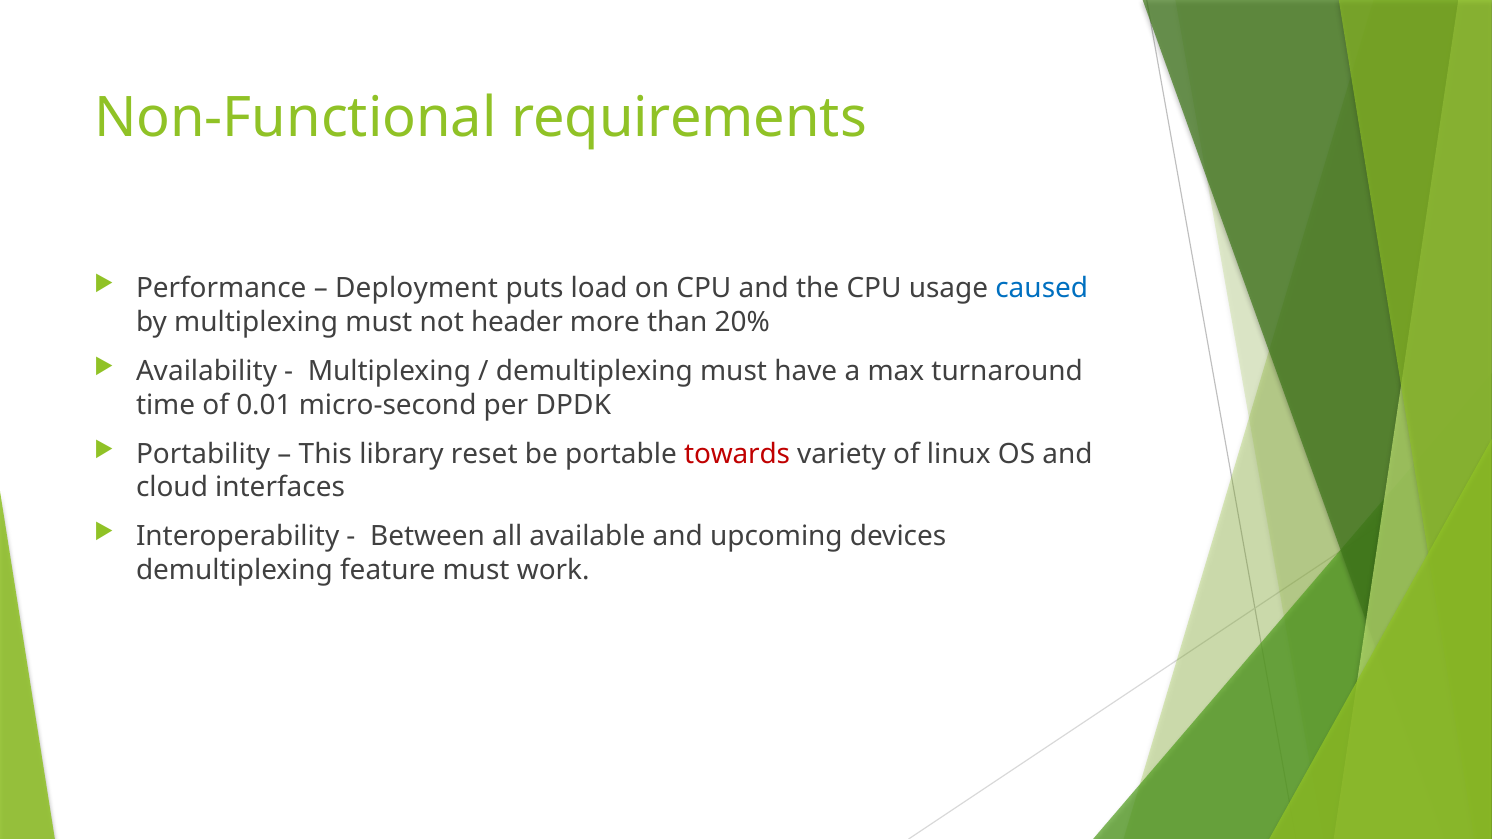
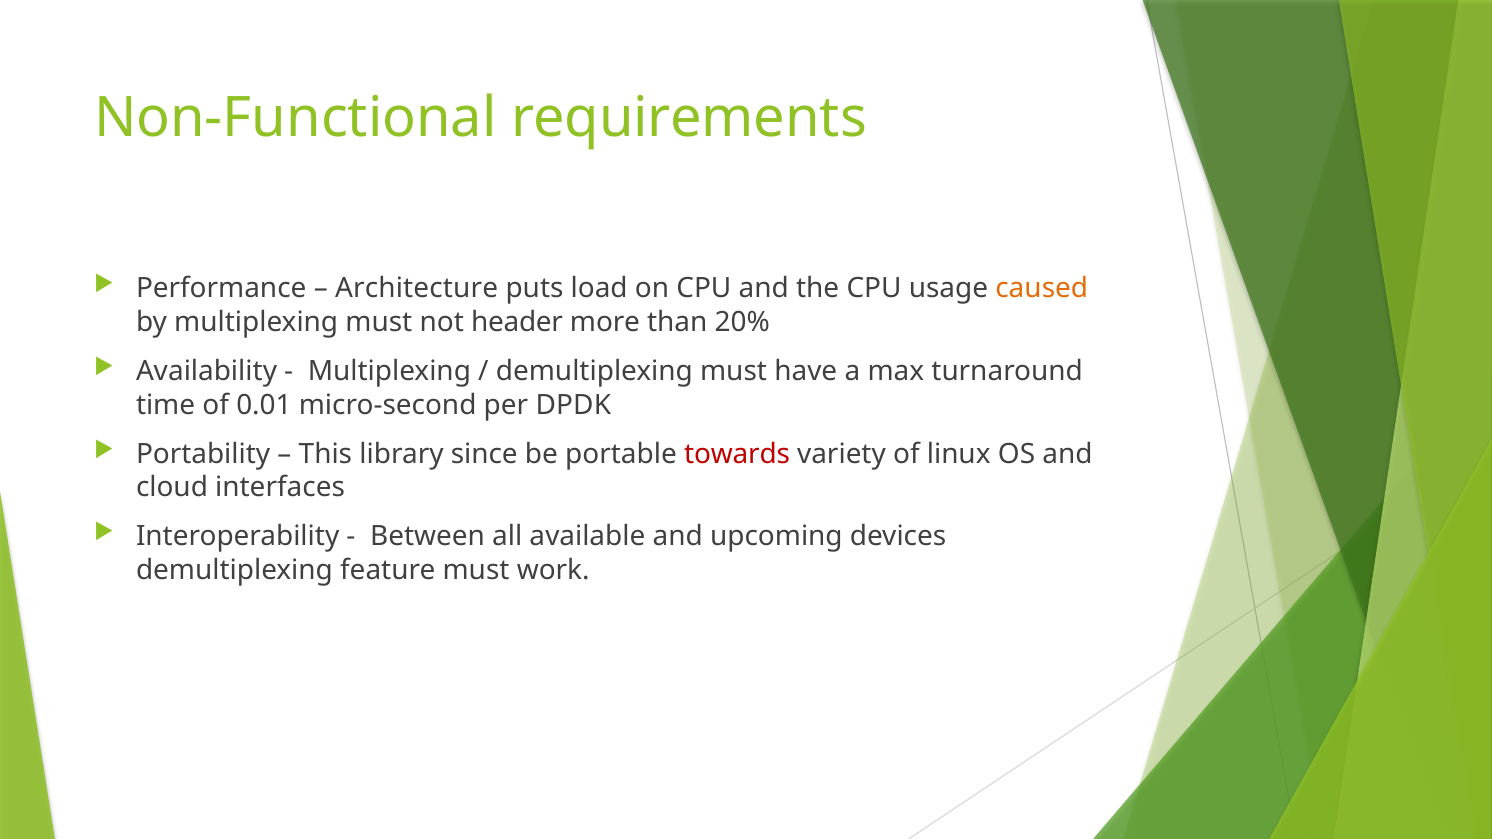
Deployment: Deployment -> Architecture (417, 289)
caused colour: blue -> orange (1042, 289)
reset: reset -> since (484, 454)
